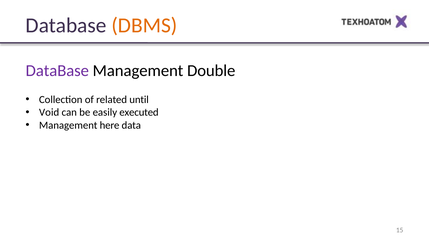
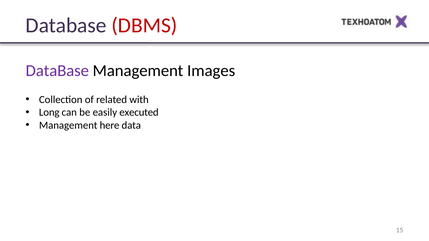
DBMS colour: orange -> red (144, 25)
Double: Double -> Images (211, 71)
until: until -> with (139, 100)
Void: Void -> Long (49, 113)
